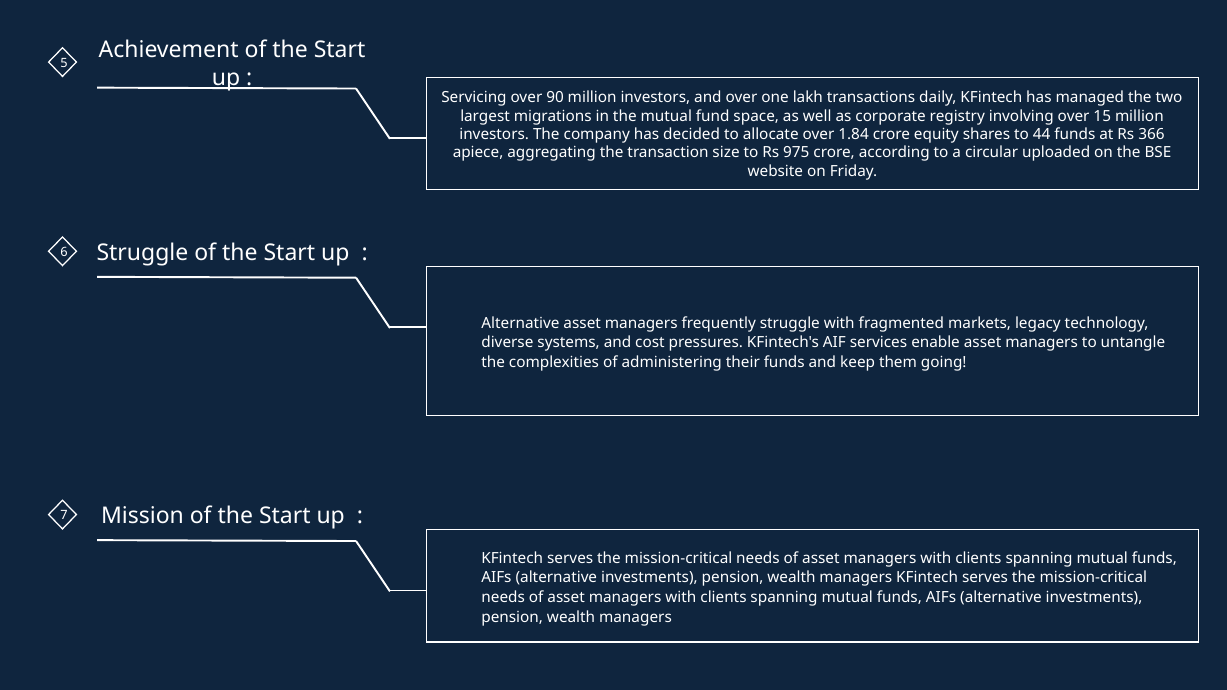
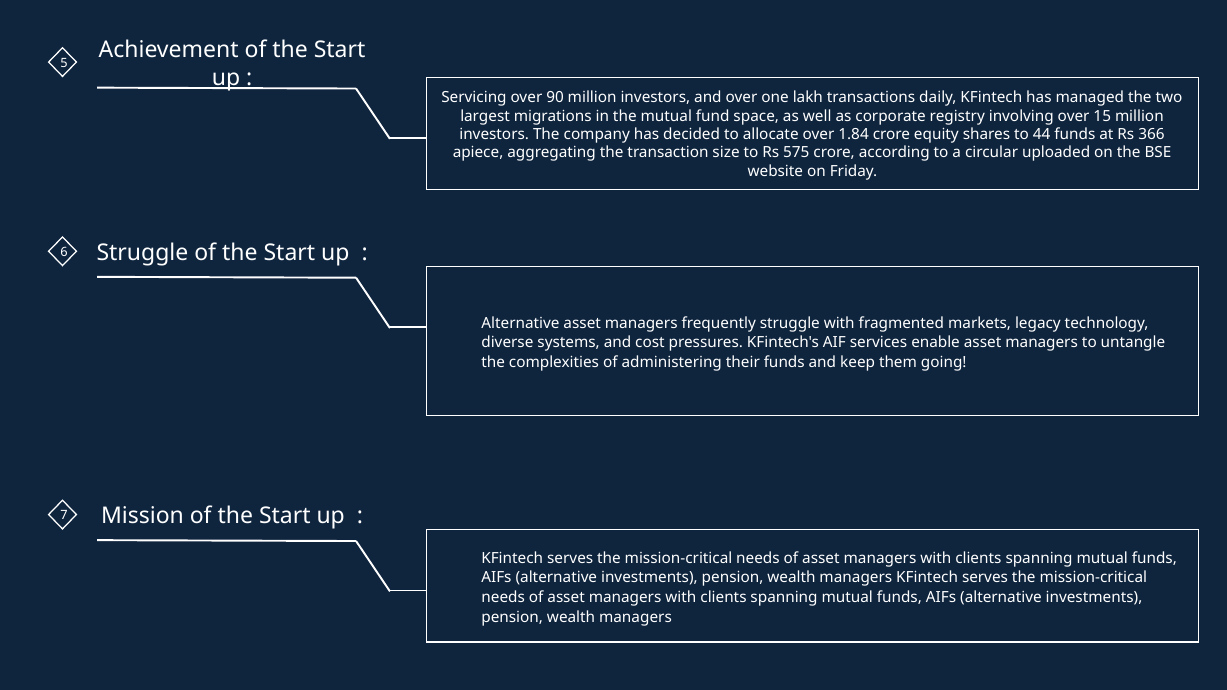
975: 975 -> 575 (796, 153)
